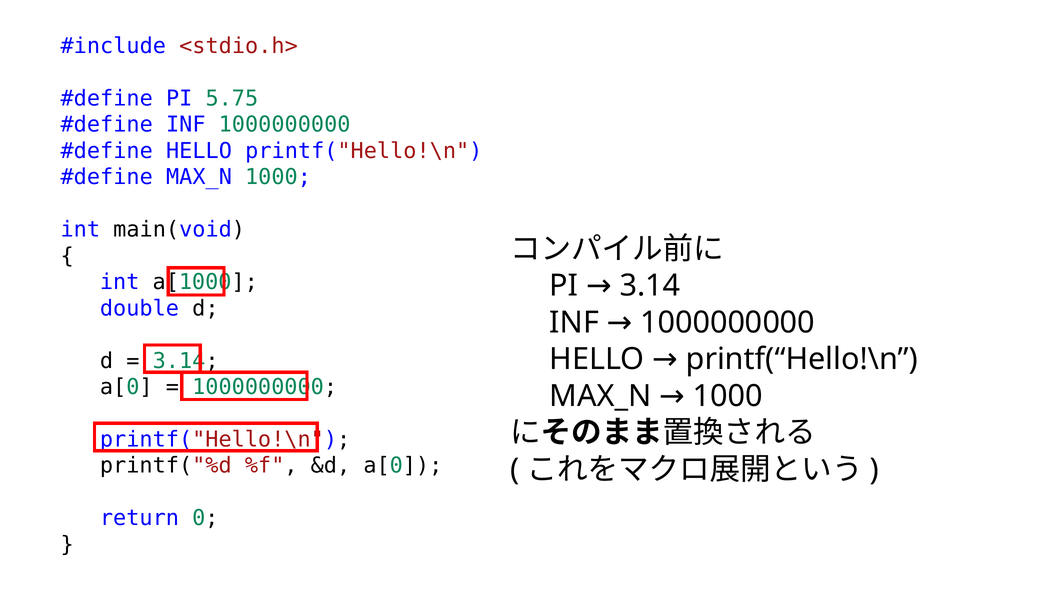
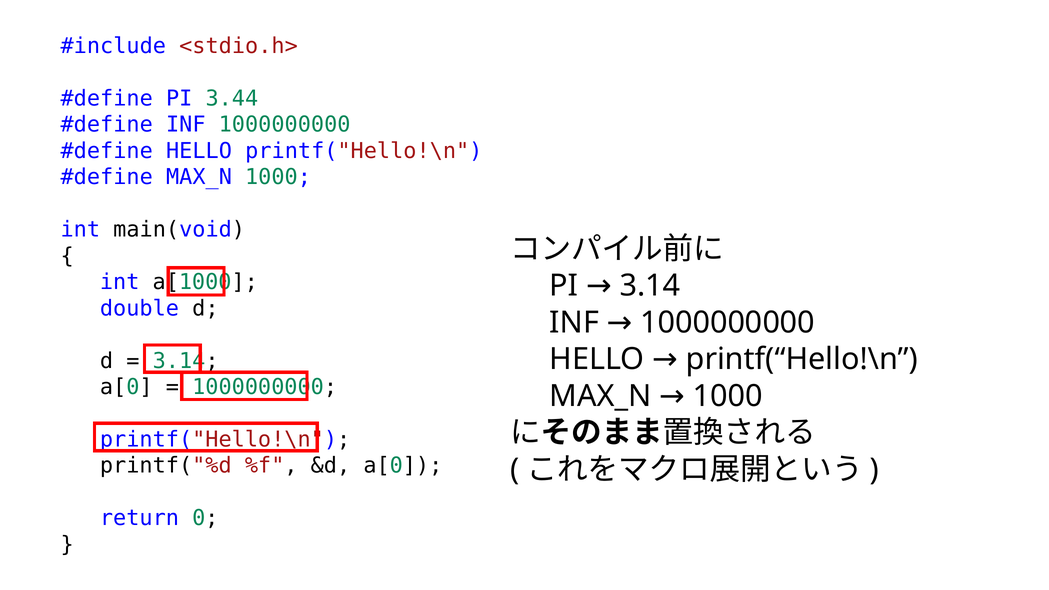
5.75: 5.75 -> 3.44 (232, 99)
